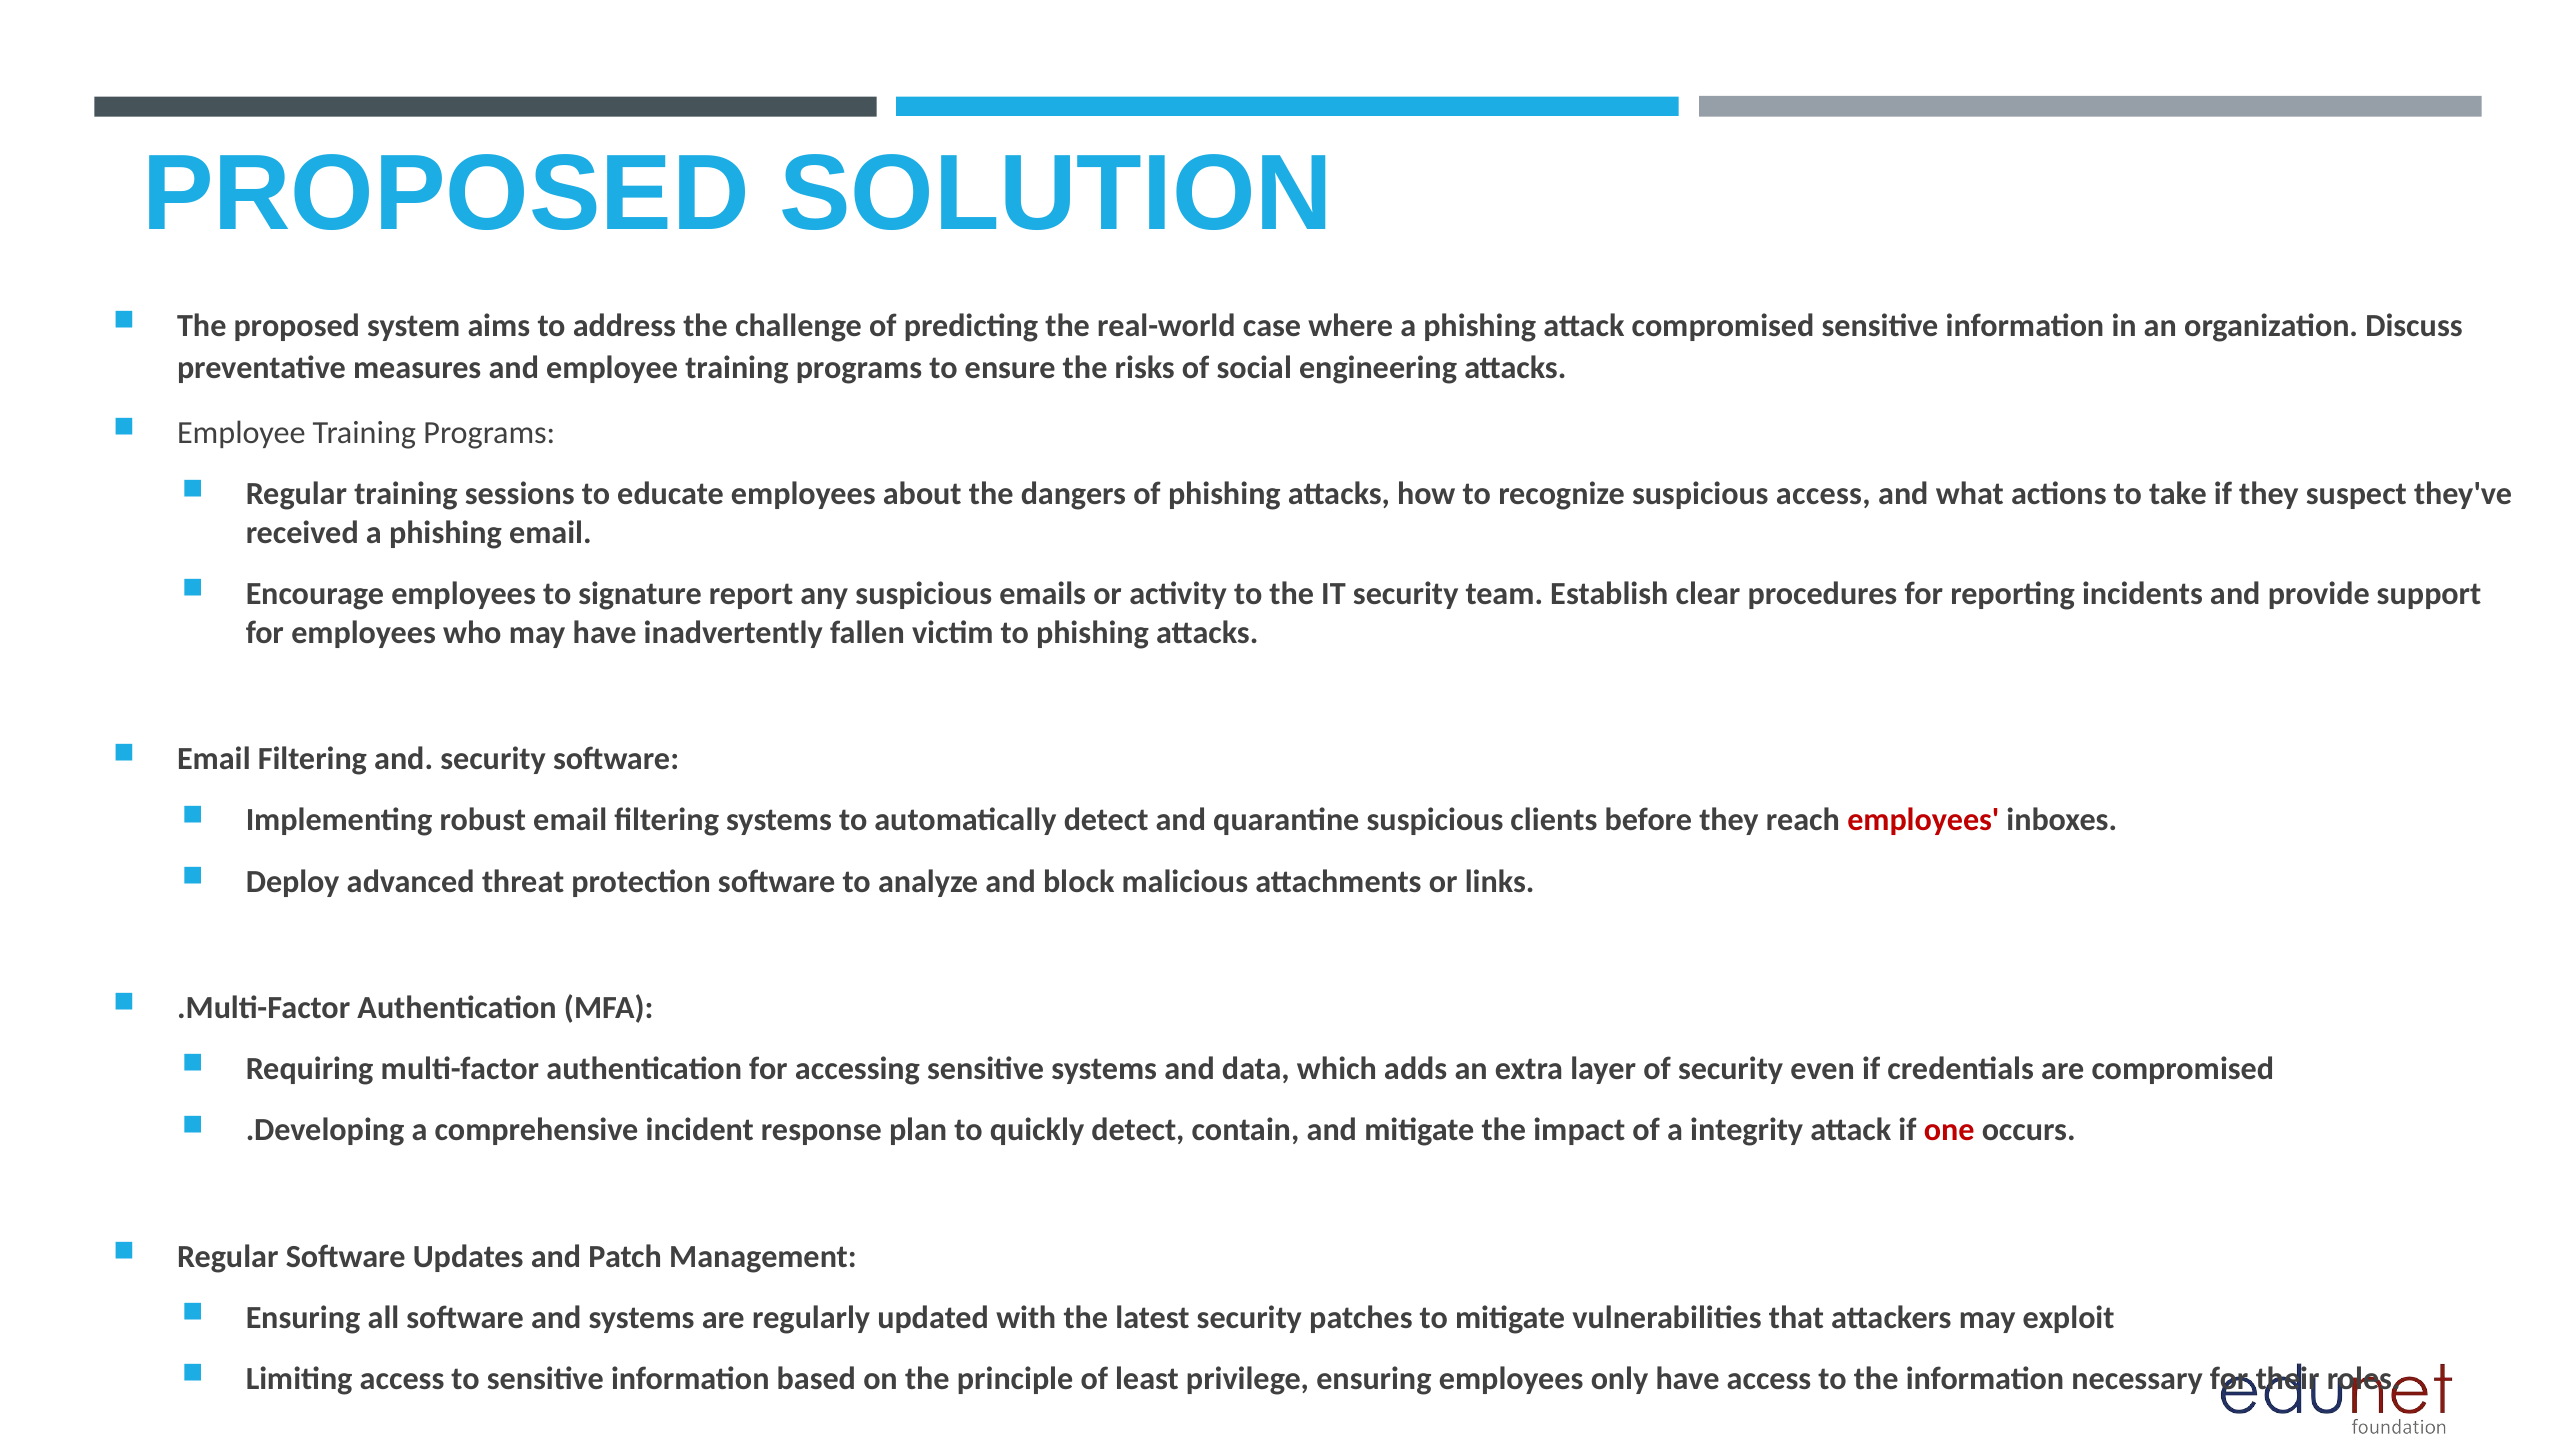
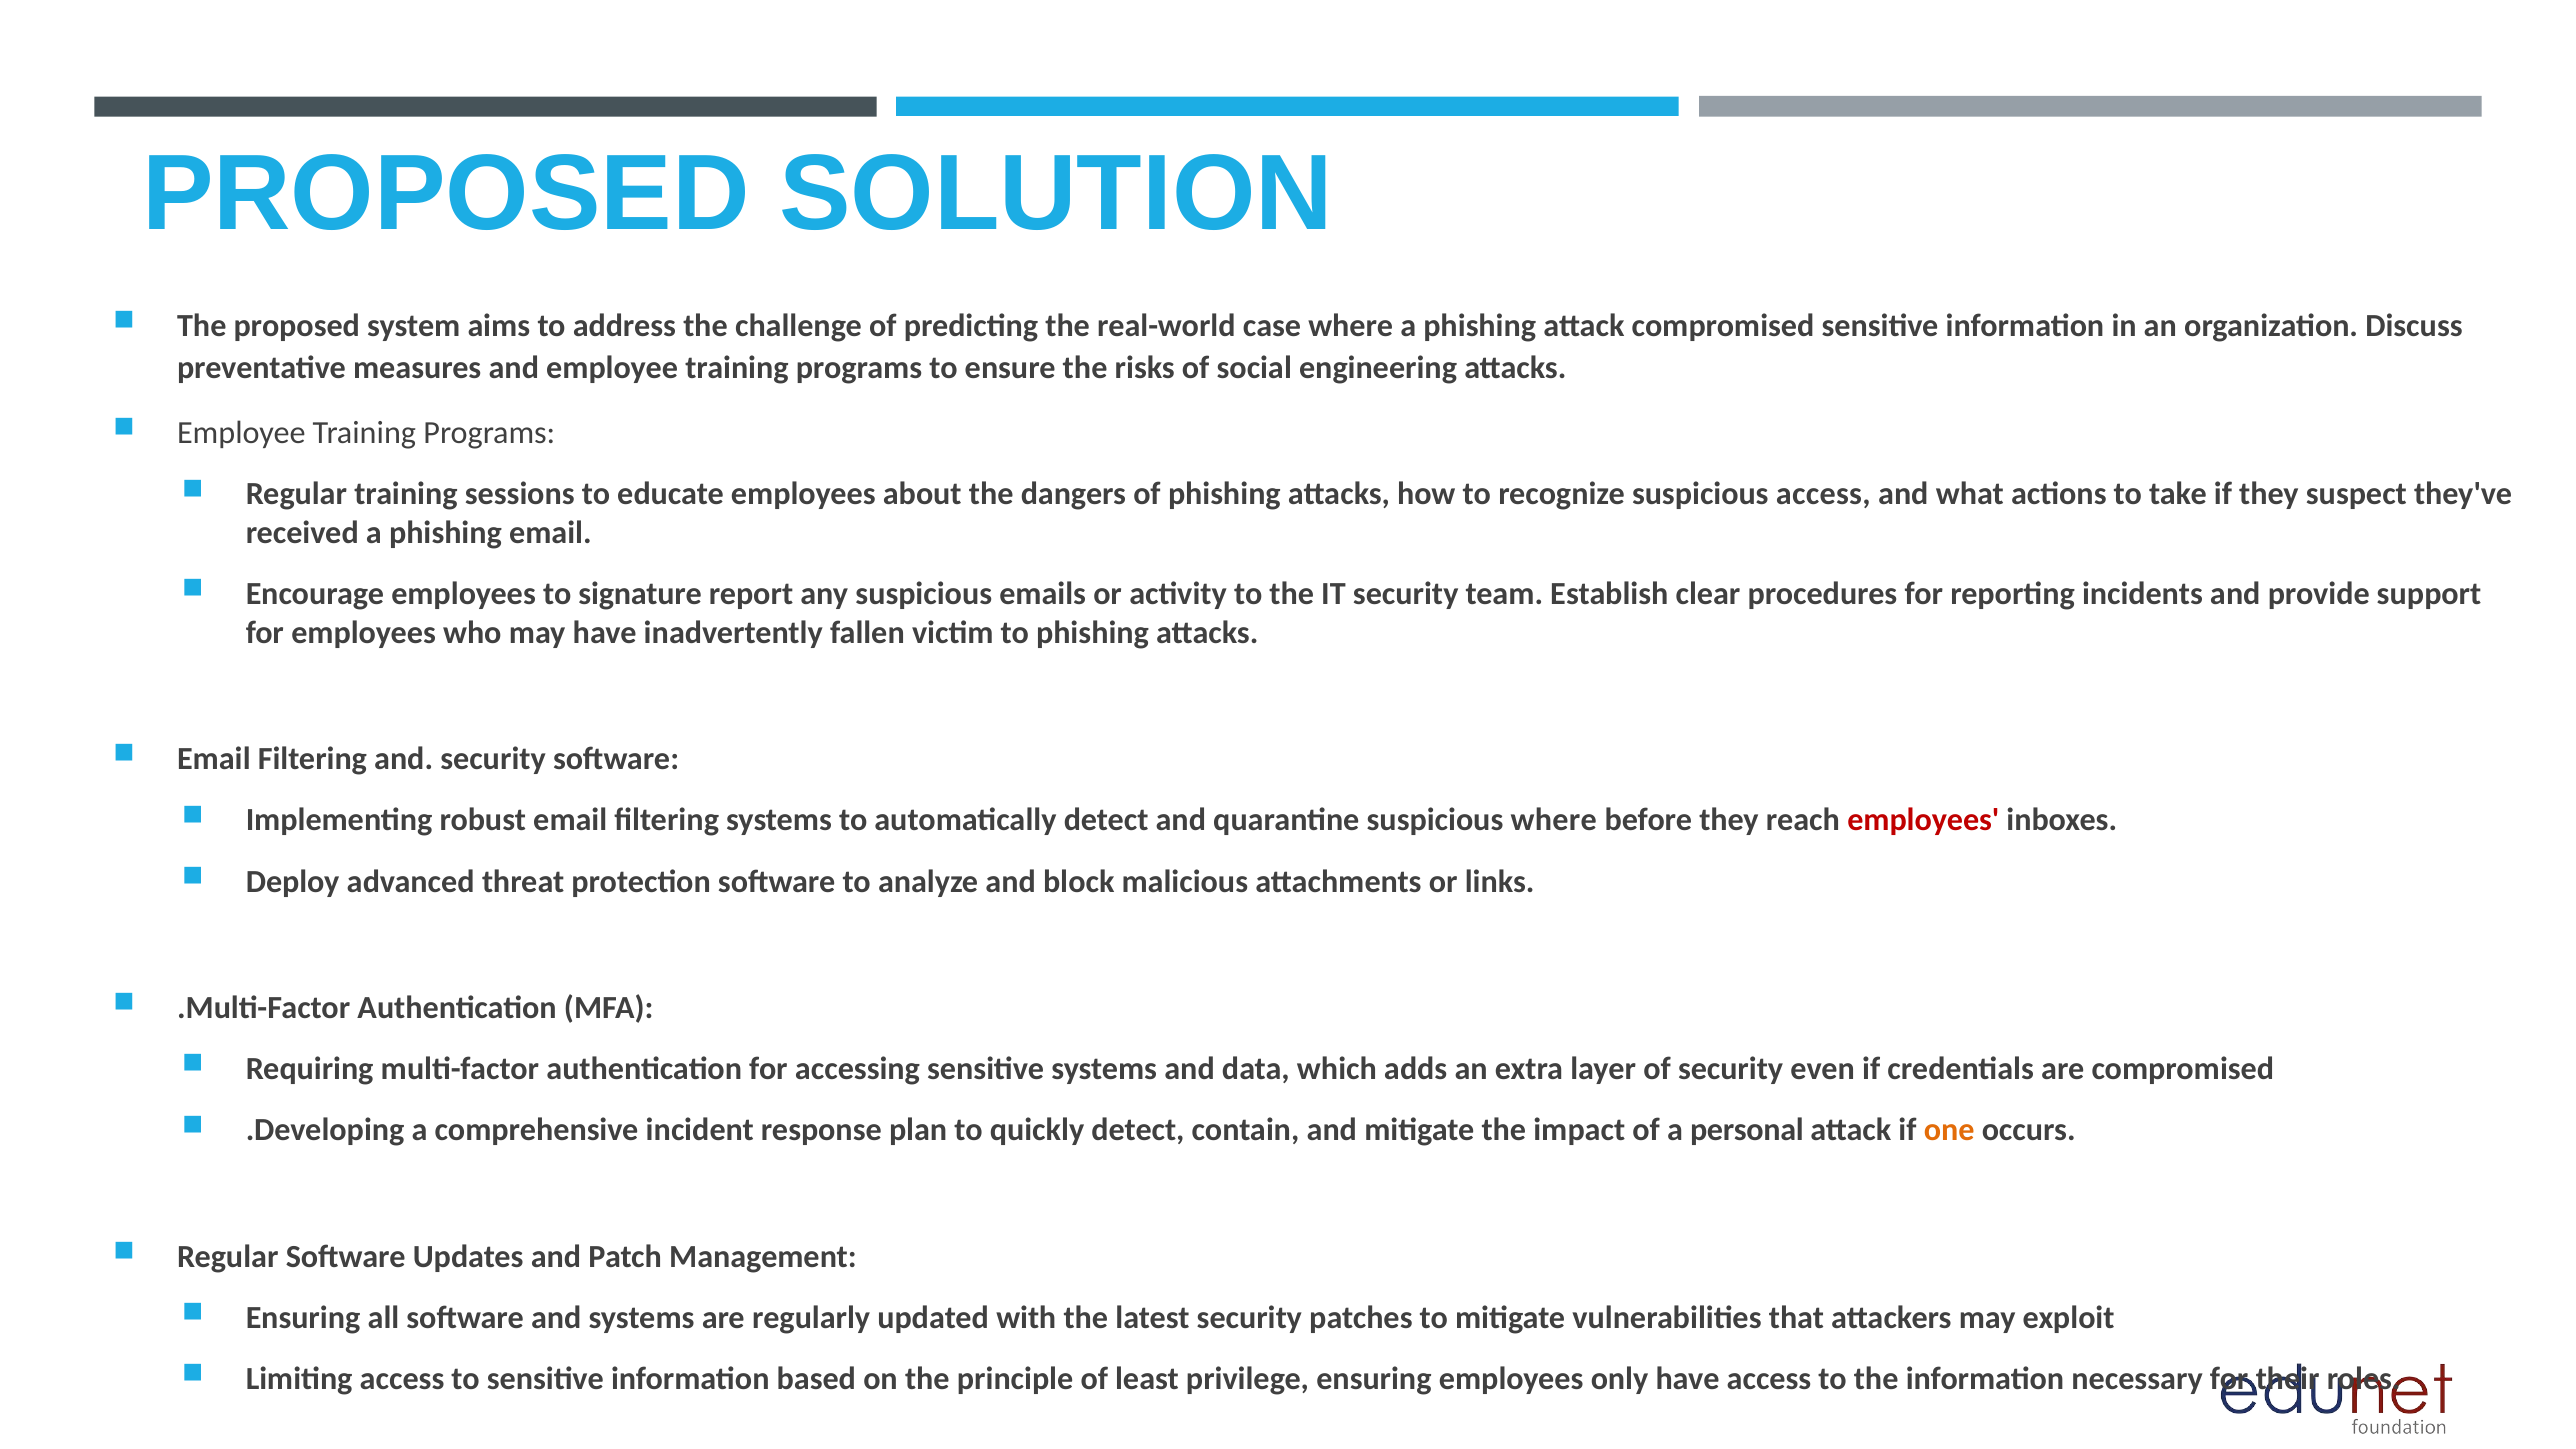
suspicious clients: clients -> where (1554, 820)
integrity: integrity -> personal (1747, 1130)
one colour: red -> orange (1949, 1130)
